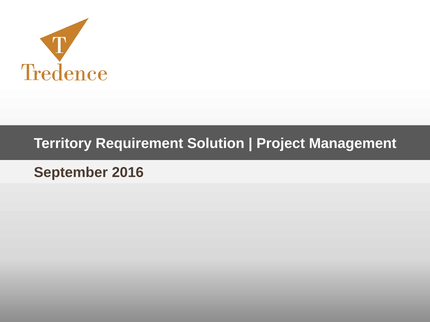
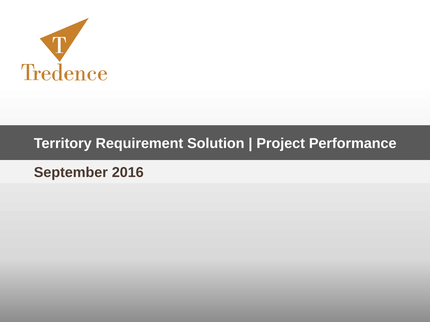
Management: Management -> Performance (353, 144)
